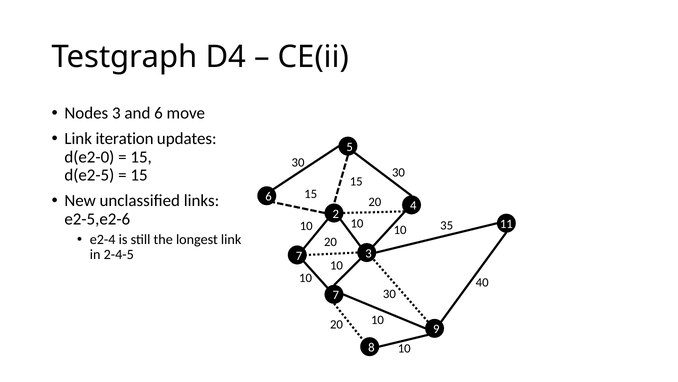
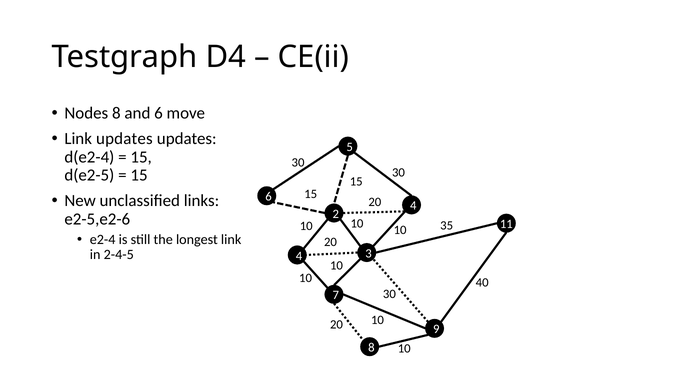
Nodes 3: 3 -> 8 (116, 113)
Link iteration: iteration -> updates (124, 138)
d(e2-0: d(e2-0 -> d(e2-4 (89, 157)
2-4-5 7: 7 -> 4 (299, 255)
